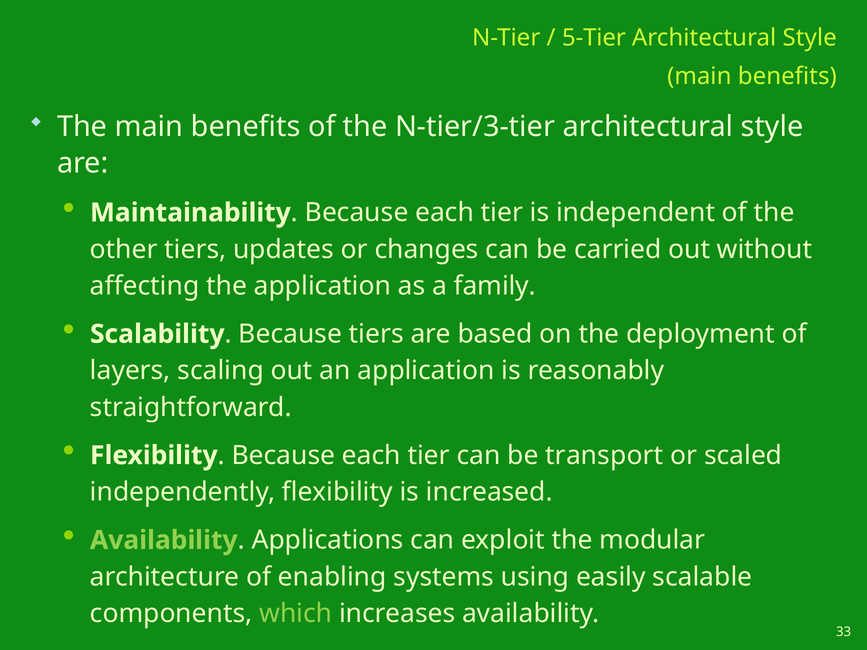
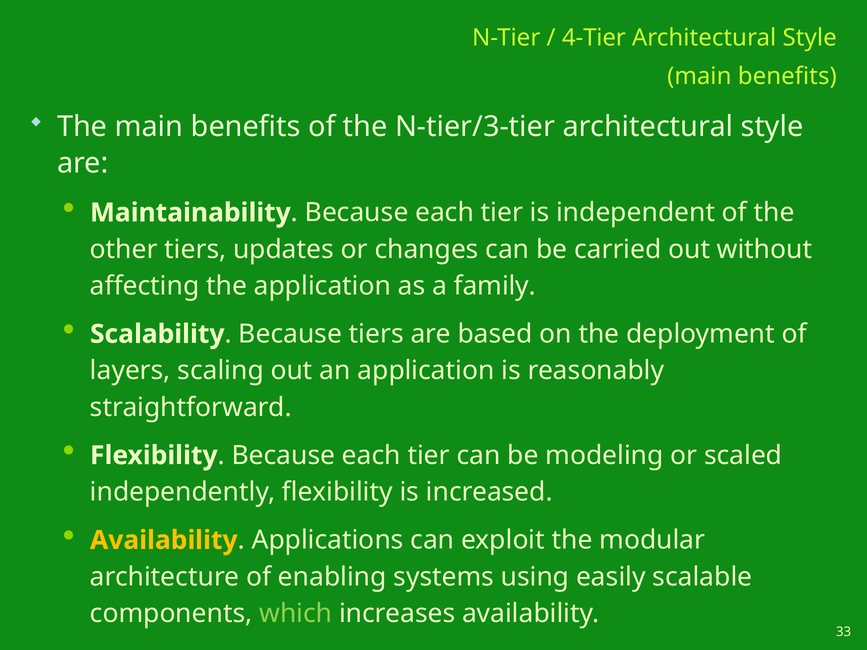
5-Tier: 5-Tier -> 4-Tier (594, 38)
transport: transport -> modeling (604, 456)
Availability colour: light green -> yellow (164, 540)
